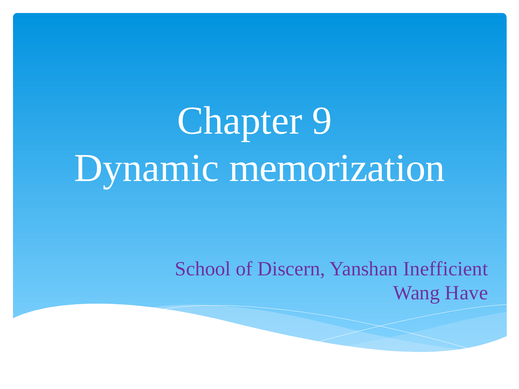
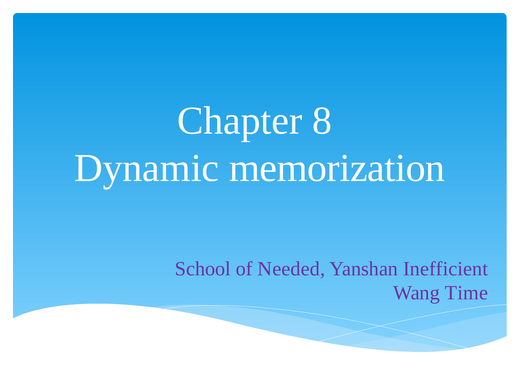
9: 9 -> 8 (322, 121)
Discern: Discern -> Needed (291, 269)
Have: Have -> Time (466, 293)
